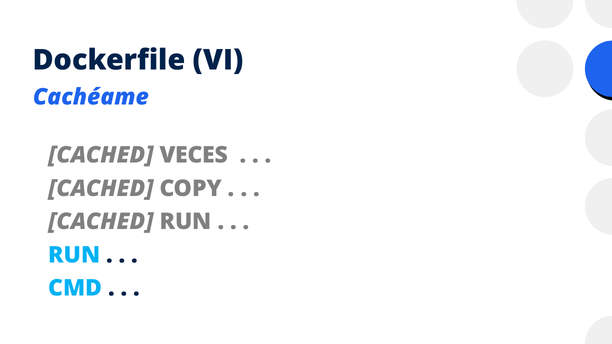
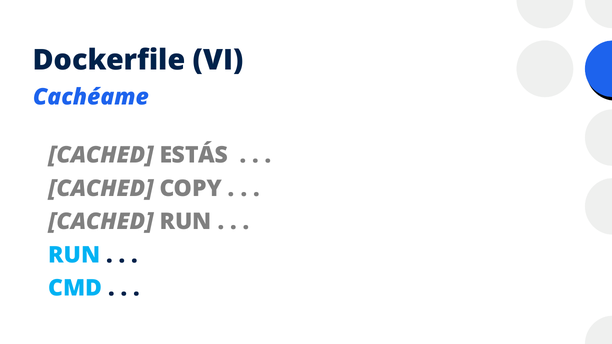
VECES: VECES -> ESTÁS (194, 155)
